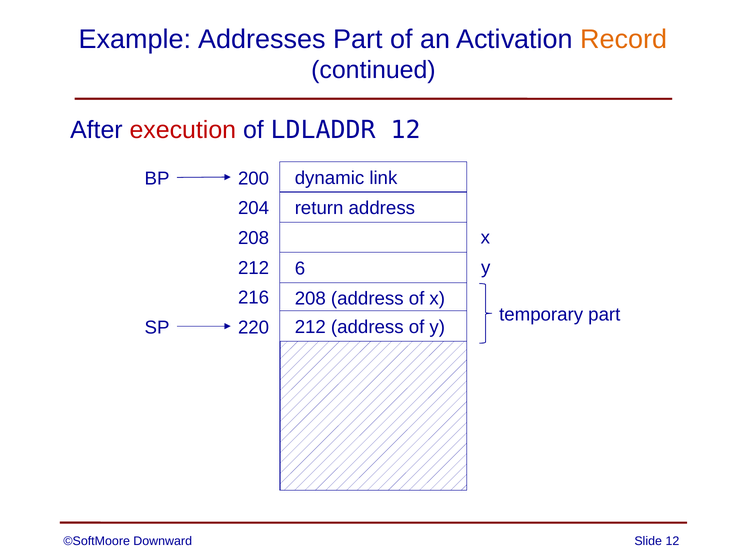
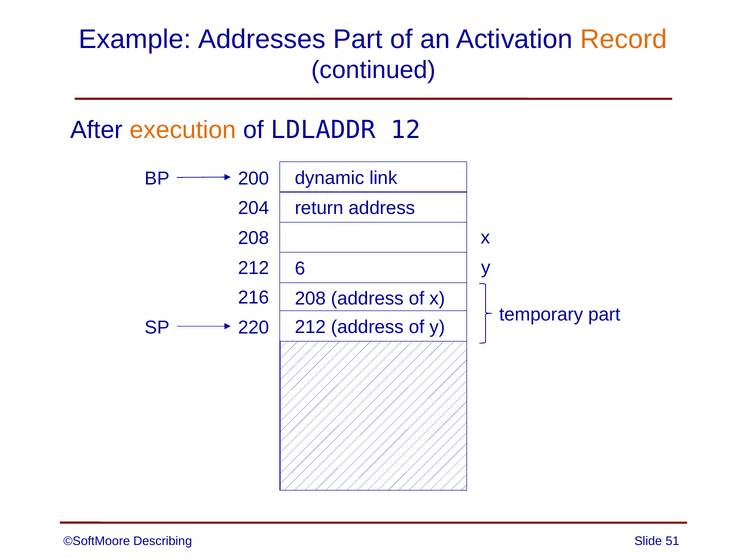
execution colour: red -> orange (183, 130)
Downward: Downward -> Describing (163, 541)
Slide 12: 12 -> 51 (672, 541)
